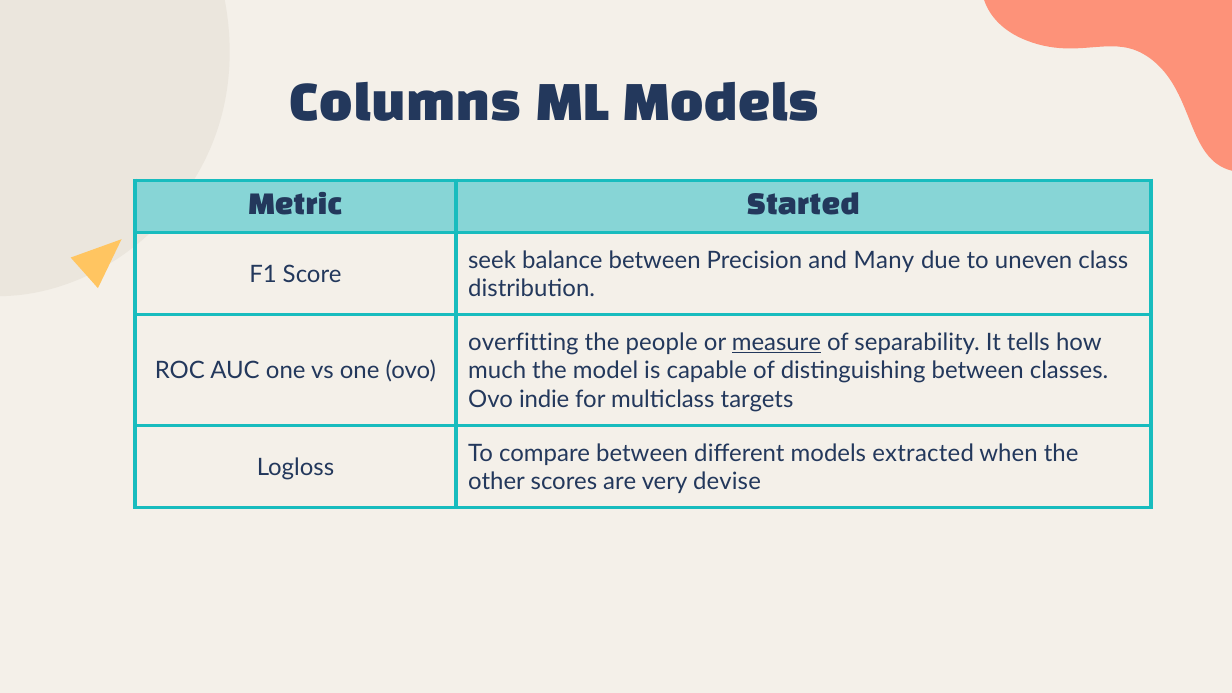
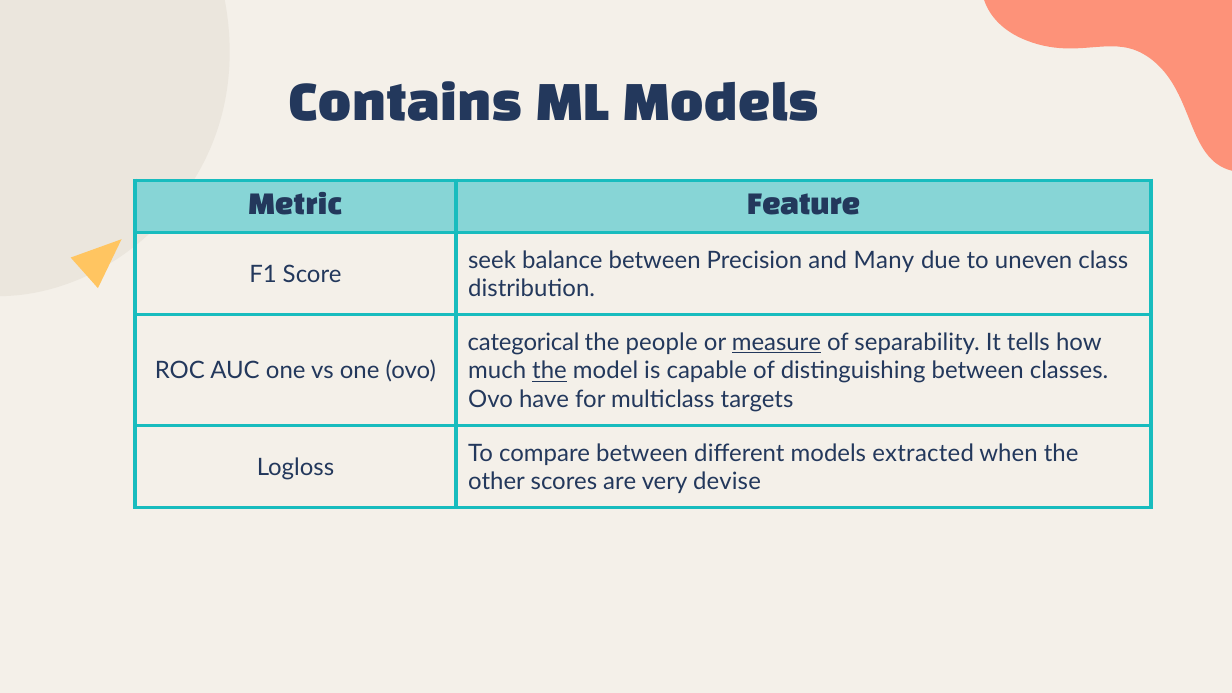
Columns: Columns -> Contains (405, 104)
Started: Started -> Feature (804, 205)
overfitting: overfitting -> categorical (524, 342)
the underline: none -> present (550, 371)
indie: indie -> have (544, 400)
